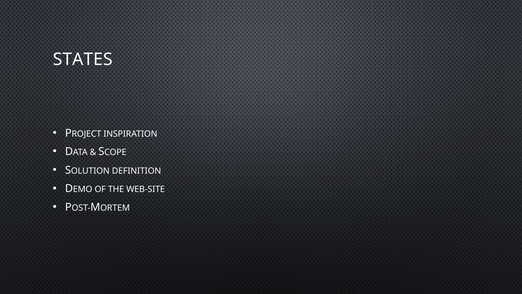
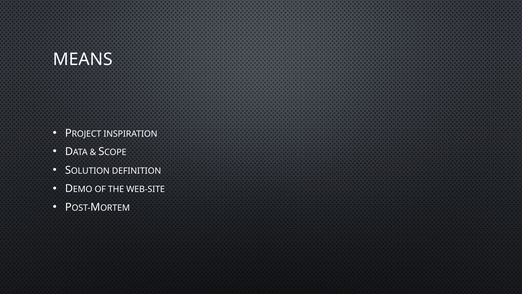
STATES: STATES -> MEANS (83, 60)
